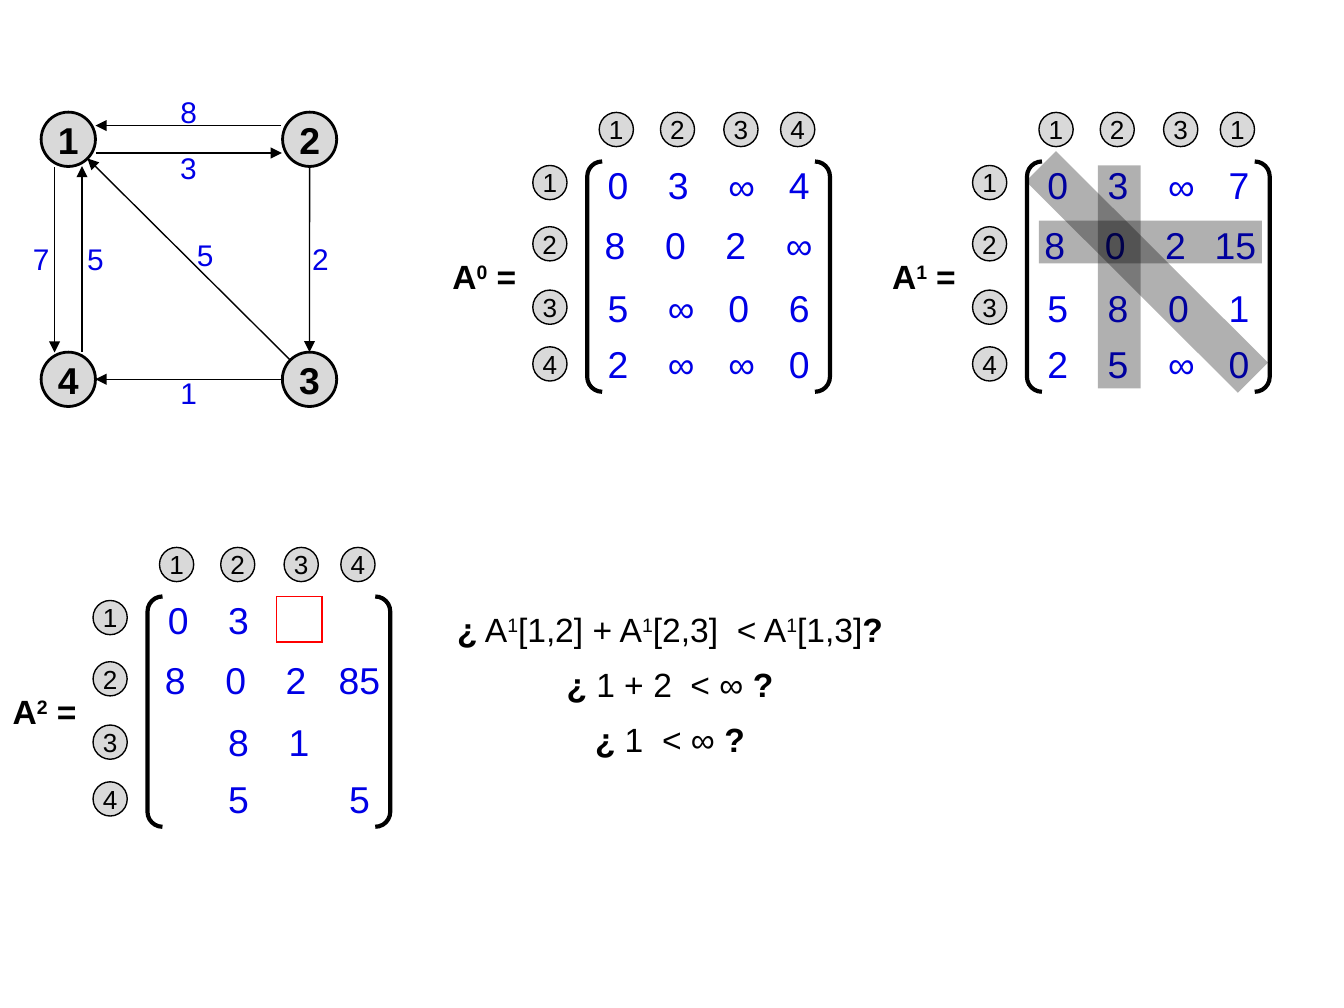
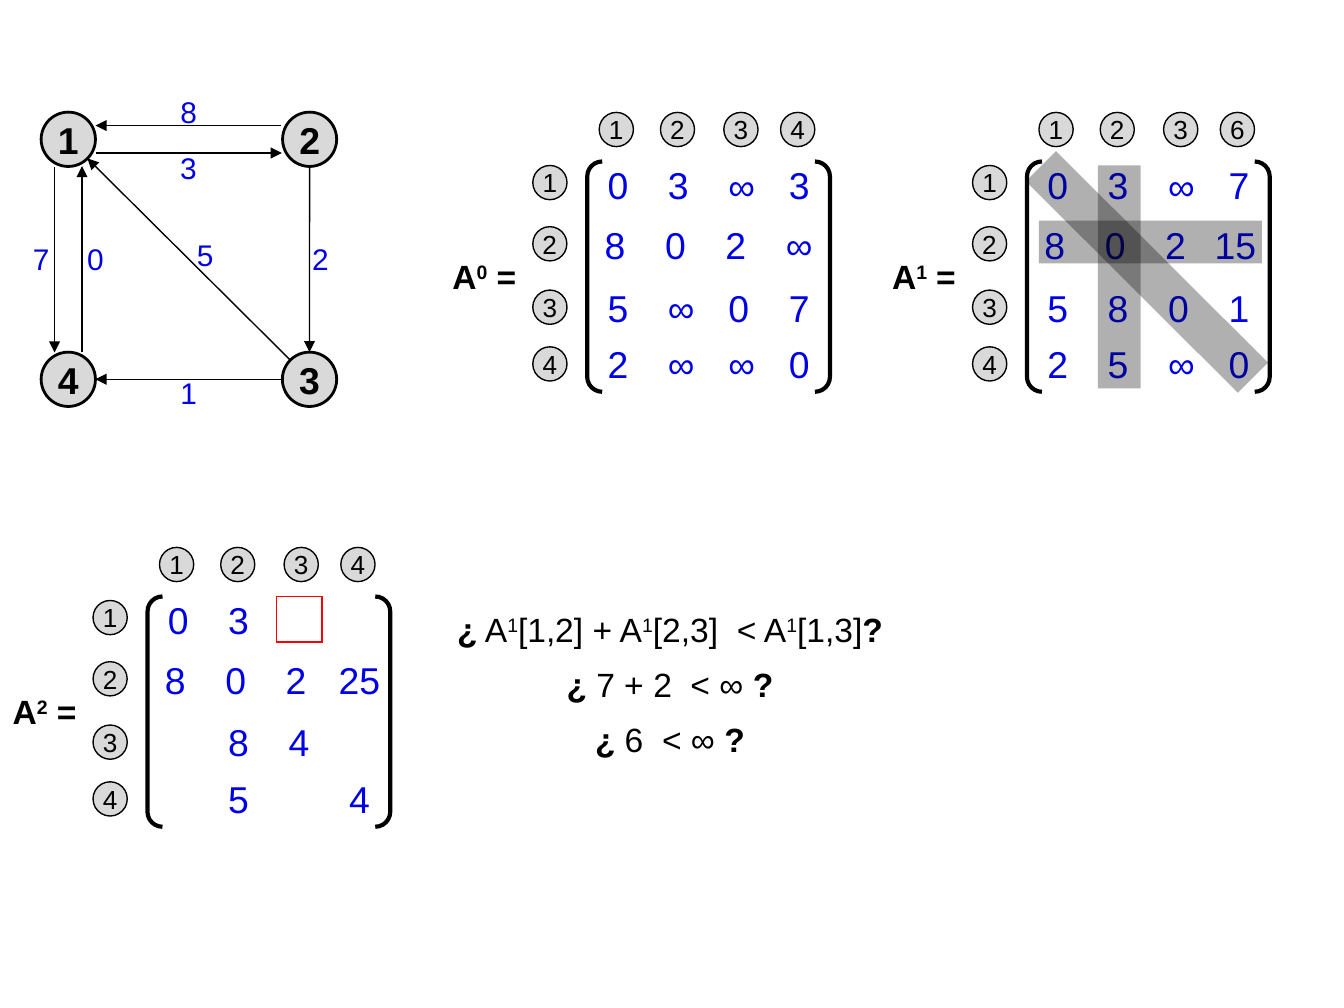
1 1: 1 -> 6 (1237, 131)
4: 4 -> 3 (799, 187)
7 5: 5 -> 0 (95, 261)
0 6: 6 -> 7 (799, 310)
85: 85 -> 25 (359, 682)
1: 1 -> 7 (606, 686)
1: 1 -> 6 (634, 742)
8 1: 1 -> 4 (299, 745)
5 5: 5 -> 4 (359, 801)
